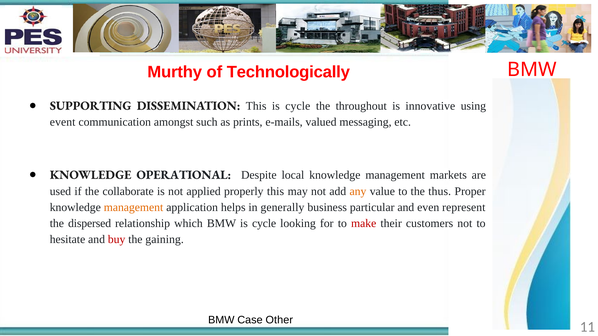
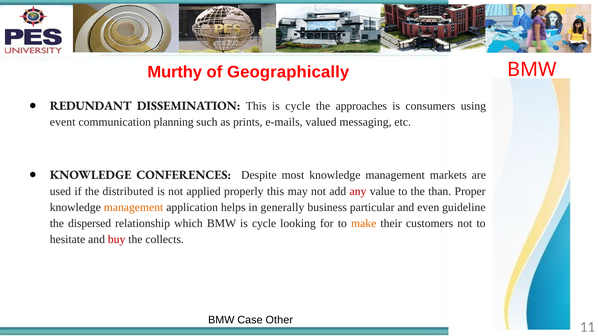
Technologically: Technologically -> Geographically (288, 72)
SUPPORTING: SUPPORTING -> REDUNDANT (91, 106)
throughout: throughout -> approaches (361, 106)
innovative: innovative -> consumers (430, 106)
amongst: amongst -> planning (174, 122)
OPERATIONAL: OPERATIONAL -> CONFERENCES (184, 175)
local: local -> most (293, 175)
collaborate: collaborate -> distributed (128, 191)
any colour: orange -> red (358, 191)
thus: thus -> than (440, 191)
represent: represent -> guideline (464, 207)
make colour: red -> orange (364, 223)
gaining: gaining -> collects (165, 240)
